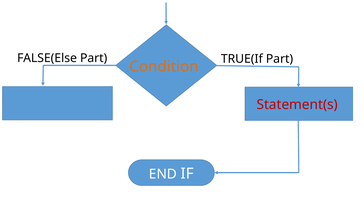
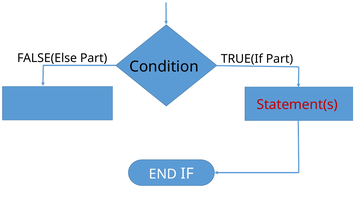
Condition colour: orange -> black (164, 67)
